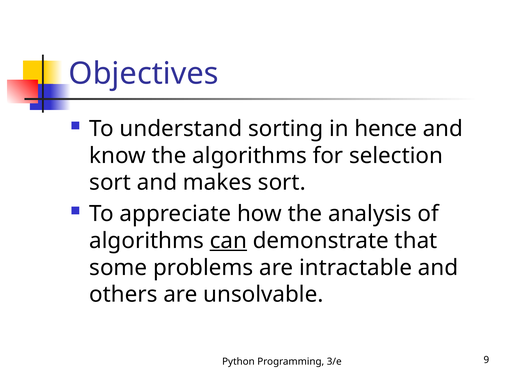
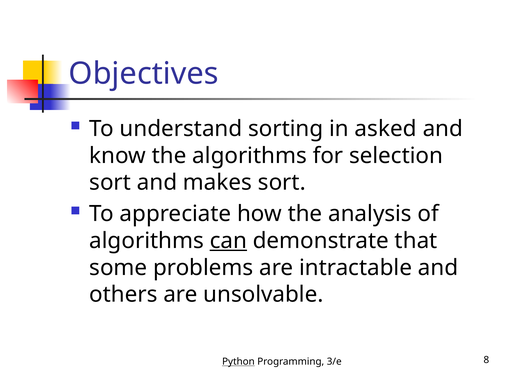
hence: hence -> asked (386, 129)
Python underline: none -> present (238, 362)
9: 9 -> 8 (486, 361)
